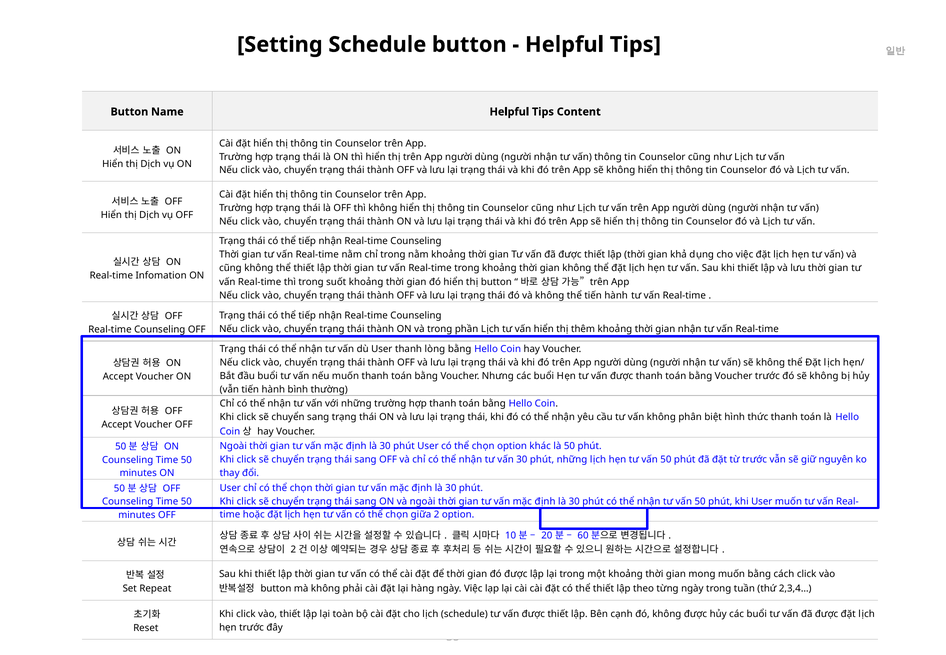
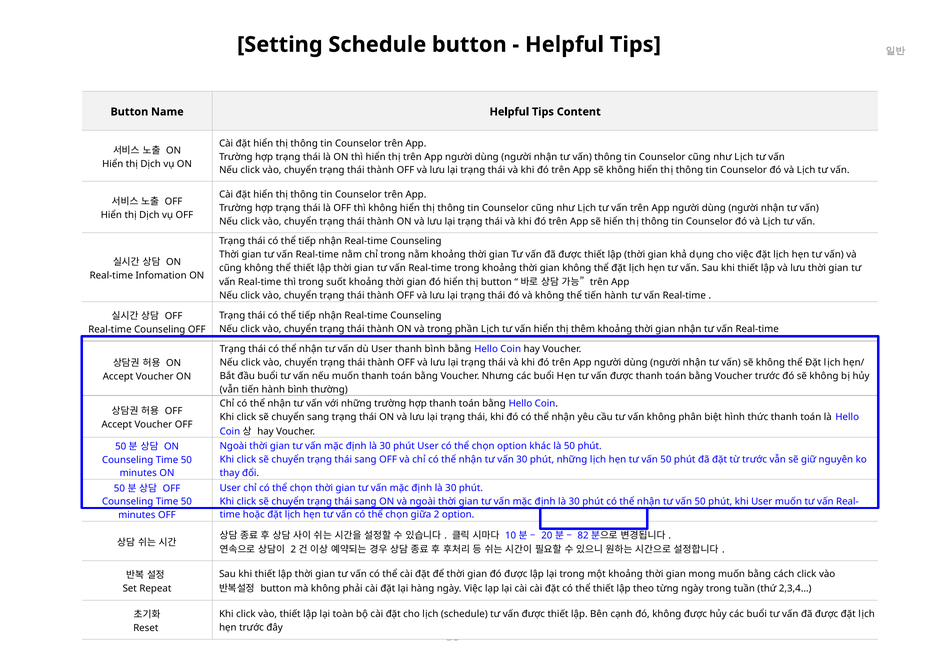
thanh lòng: lòng -> bình (435, 349)
60: 60 -> 82 (583, 535)
